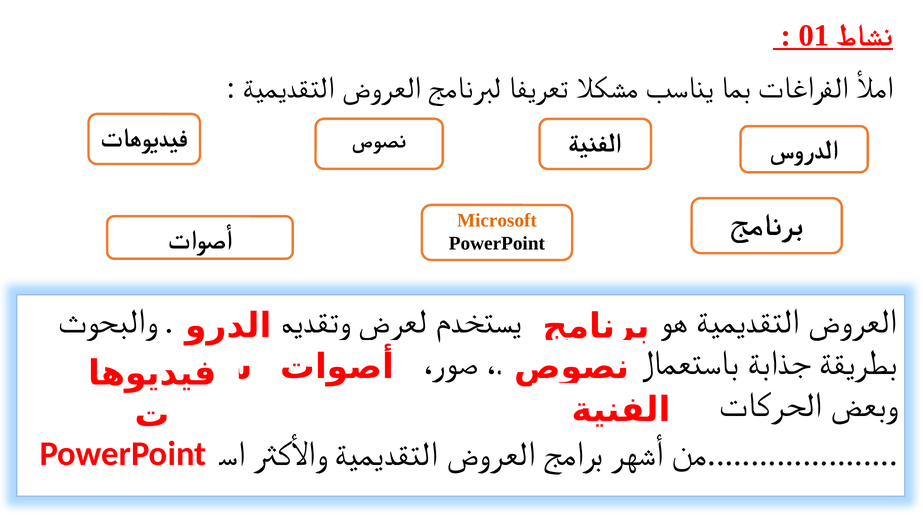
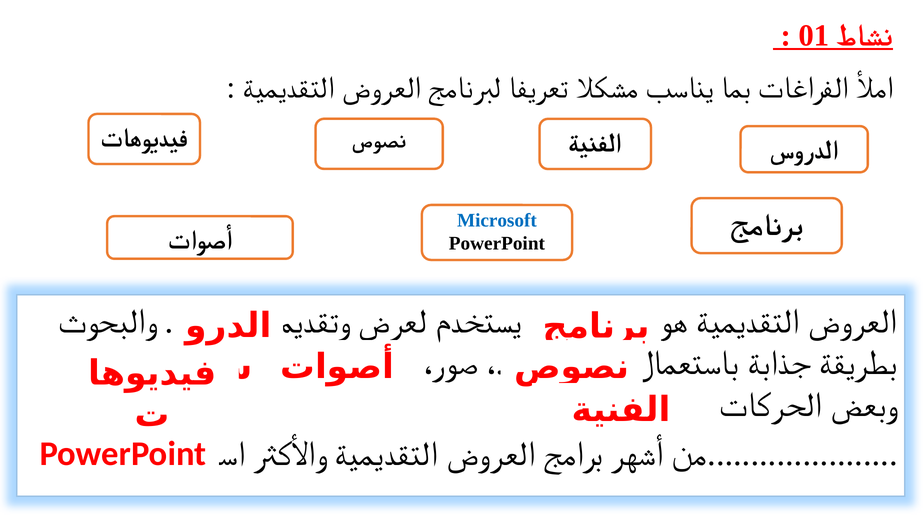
Microsoft colour: orange -> blue (497, 221)
